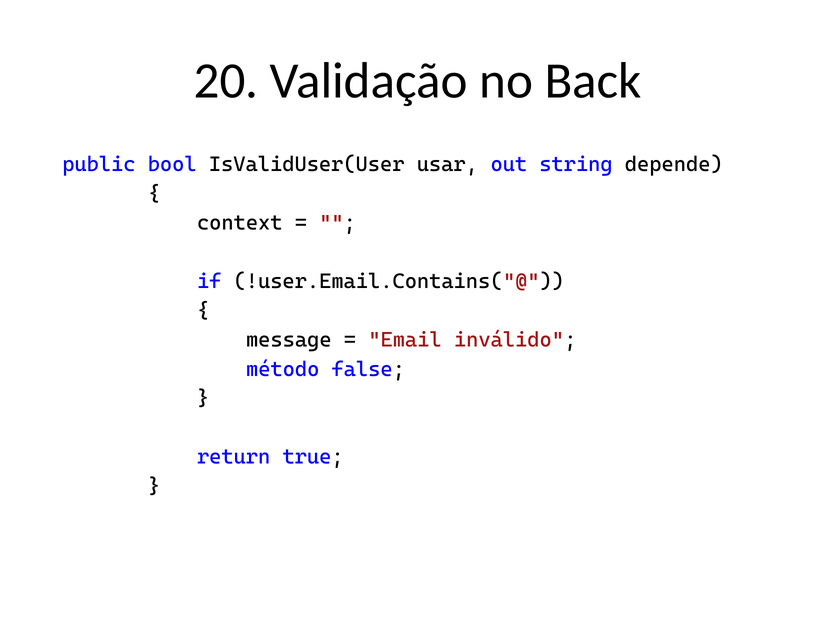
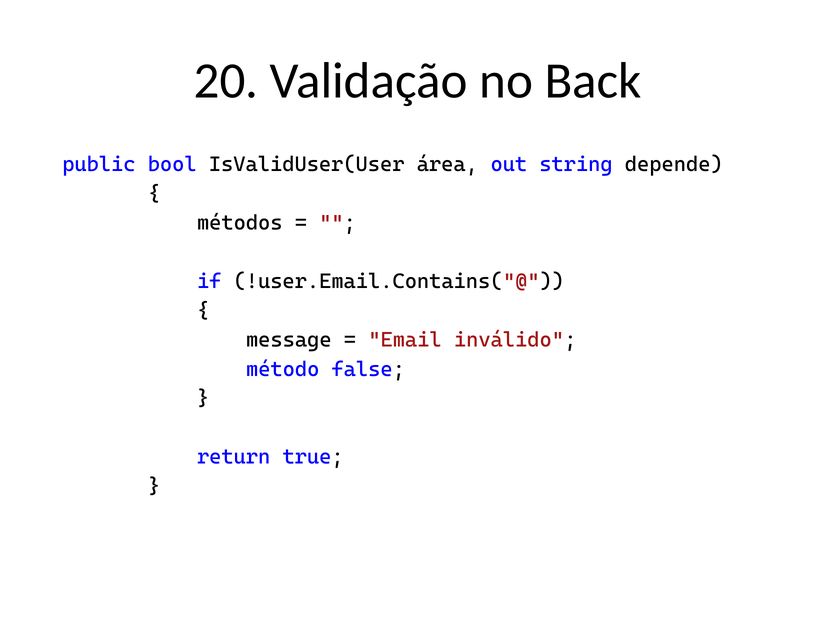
usar: usar -> área (447, 164)
context: context -> métodos (240, 223)
